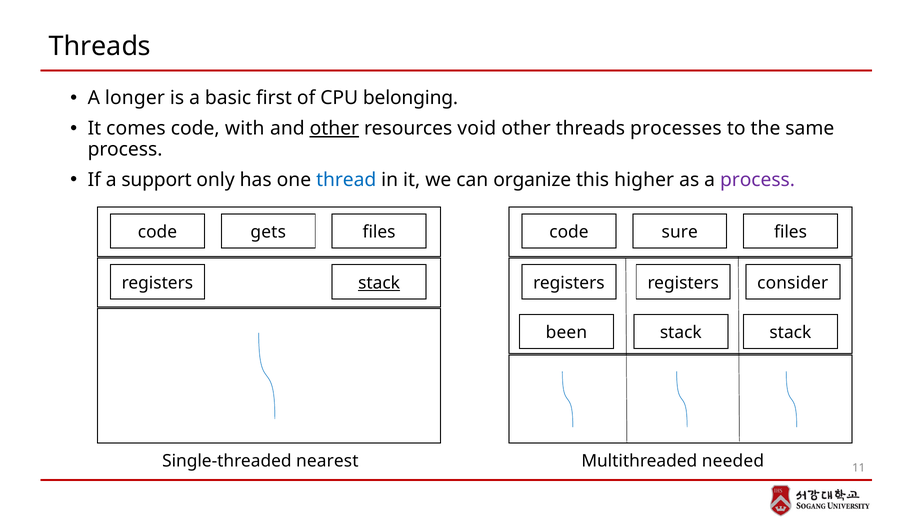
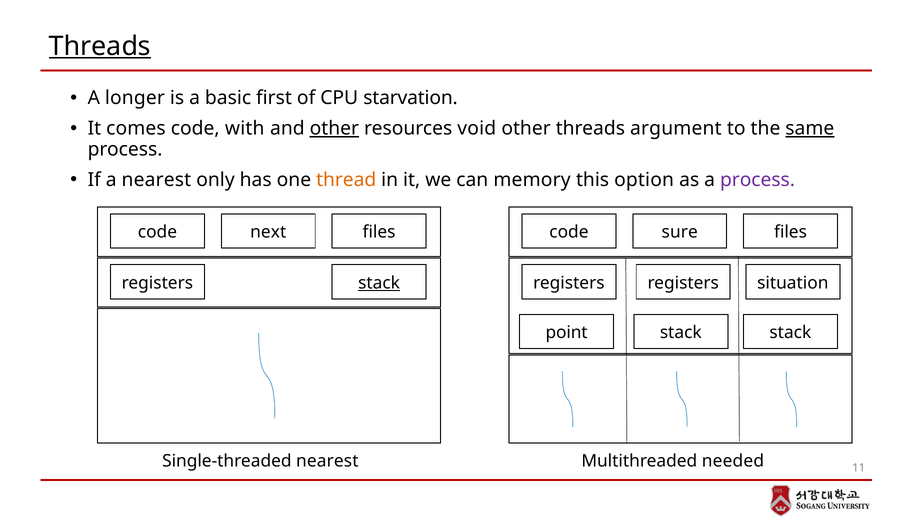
Threads underline: none -> present (100, 46)
belonging: belonging -> starvation (411, 98)
processes: processes -> argument (676, 128)
same underline: none -> present (810, 128)
a support: support -> nearest (156, 180)
thread colour: blue -> orange (346, 180)
organize: organize -> memory (532, 180)
higher: higher -> option (644, 180)
gets: gets -> next (268, 232)
consider: consider -> situation (793, 283)
been: been -> point (567, 333)
